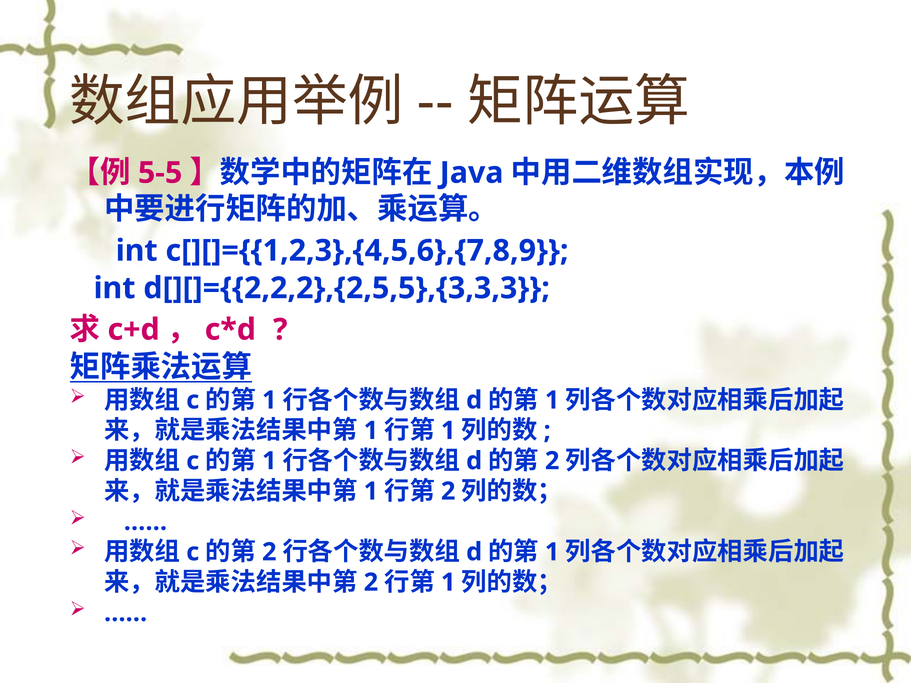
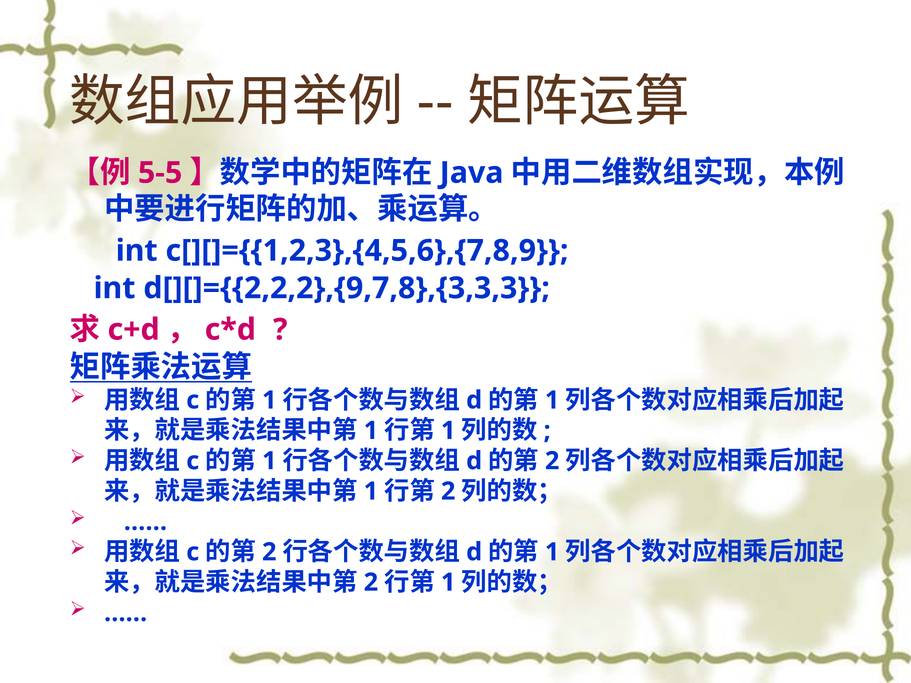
d[][]={{2,2,2},{2,5,5},{3,3,3: d[][]={{2,2,2},{2,5,5},{3,3,3 -> d[][]={{2,2,2},{9,7,8},{3,3,3 (347, 288)
